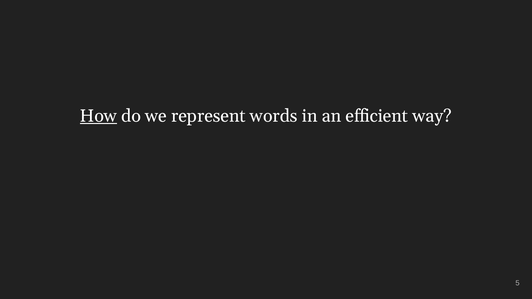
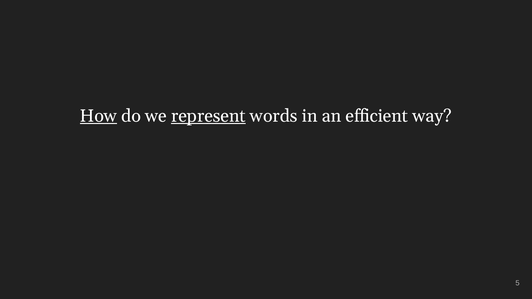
represent underline: none -> present (208, 116)
